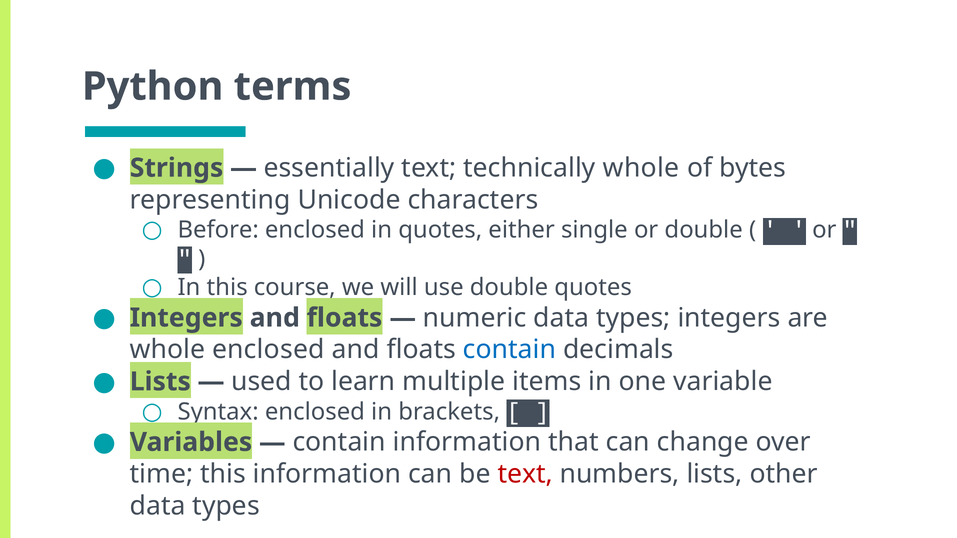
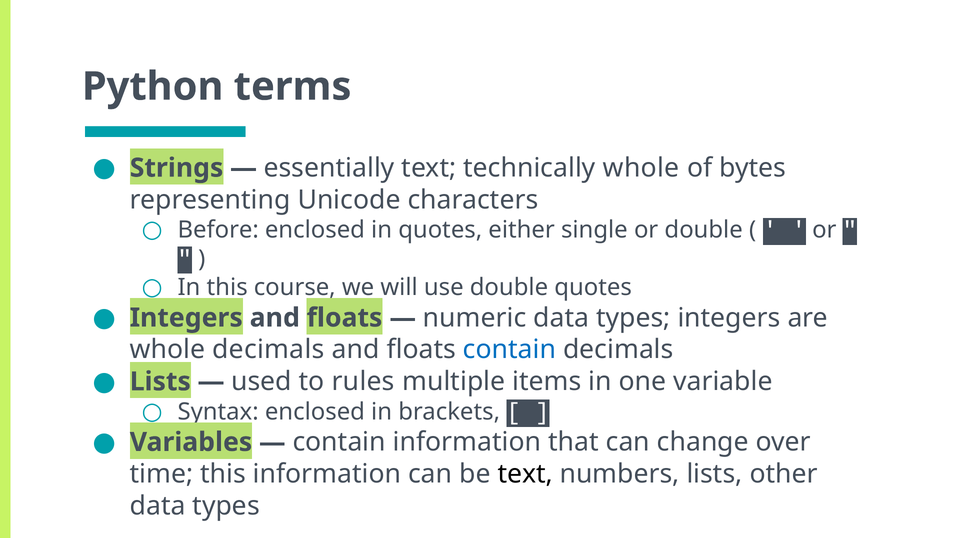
enclosed: enclosed -> decimals (268, 350)
learn: learn -> rules (363, 382)
text colour: red -> black (525, 474)
